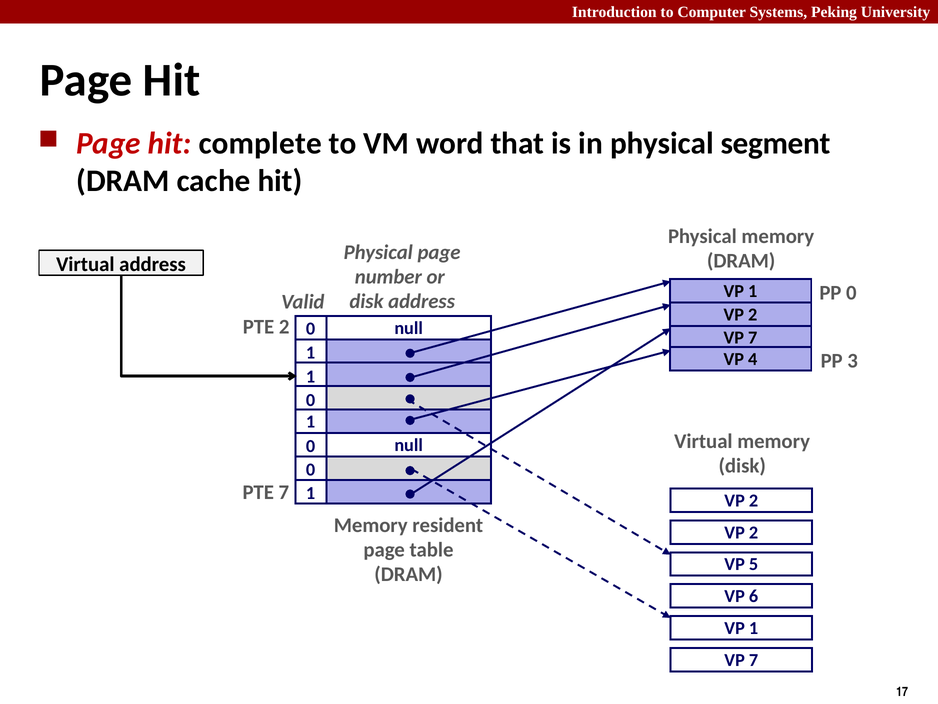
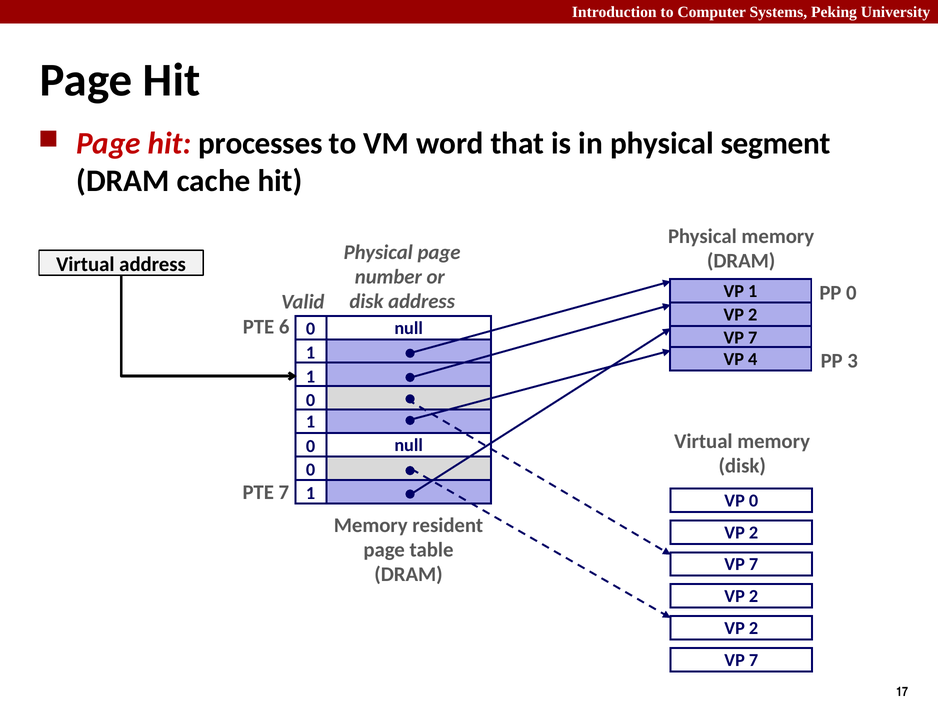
complete: complete -> processes (260, 143)
PTE 2: 2 -> 6 (284, 327)
2: 2 -> 0 (754, 500)
5: 5 -> 7 (754, 564)
6: 6 -> 2 (754, 596)
1: 1 -> 2 (754, 628)
